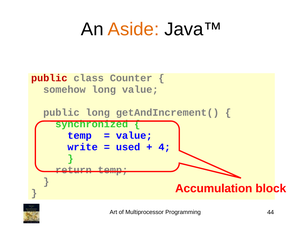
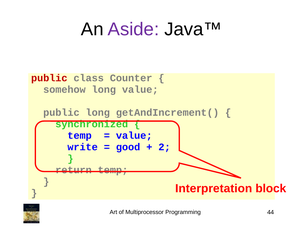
Aside colour: orange -> purple (133, 29)
used: used -> good (128, 147)
4: 4 -> 2 (164, 147)
Accumulation: Accumulation -> Interpretation (214, 189)
